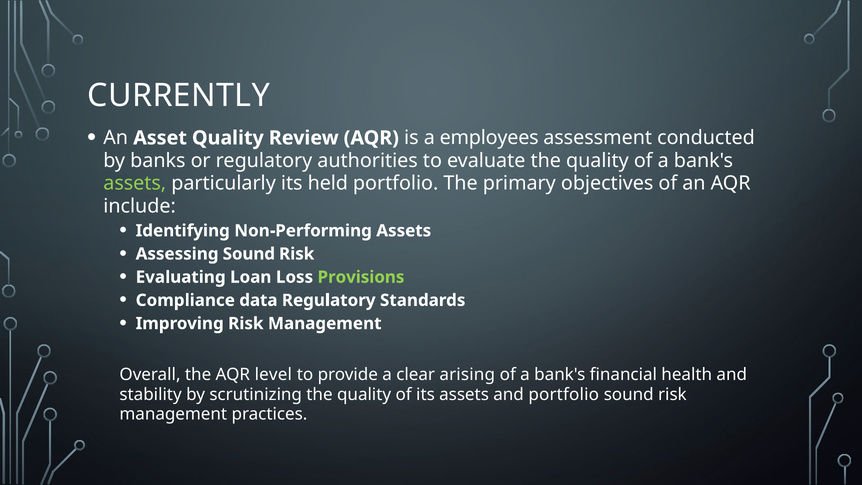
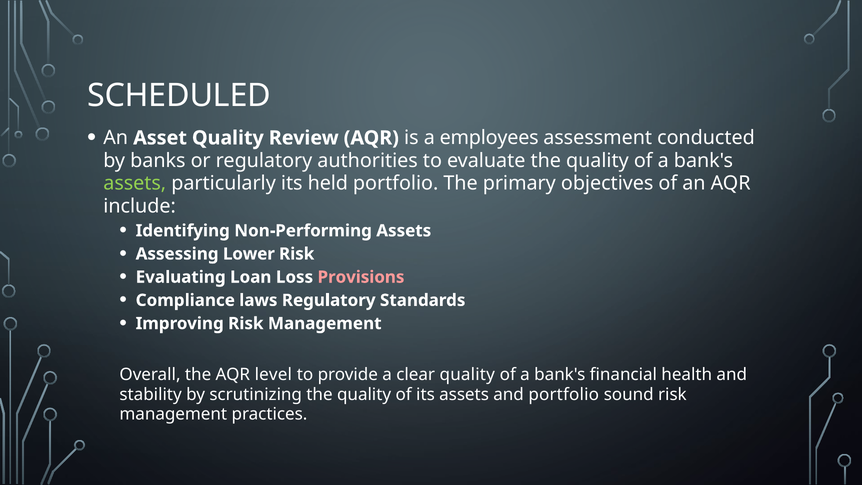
CURRENTLY: CURRENTLY -> SCHEDULED (179, 96)
Assessing Sound: Sound -> Lower (249, 254)
Provisions colour: light green -> pink (361, 277)
data: data -> laws (258, 300)
clear arising: arising -> quality (467, 375)
